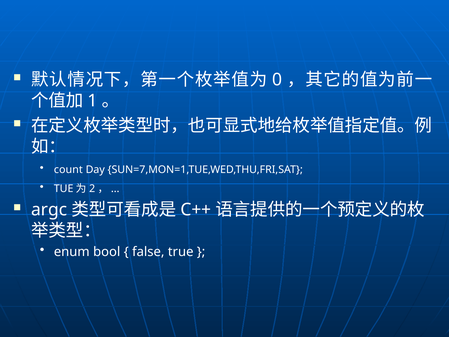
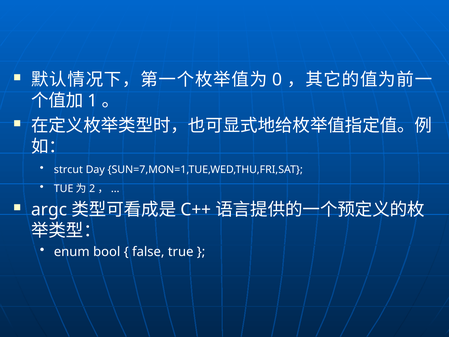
count: count -> strcut (68, 169)
